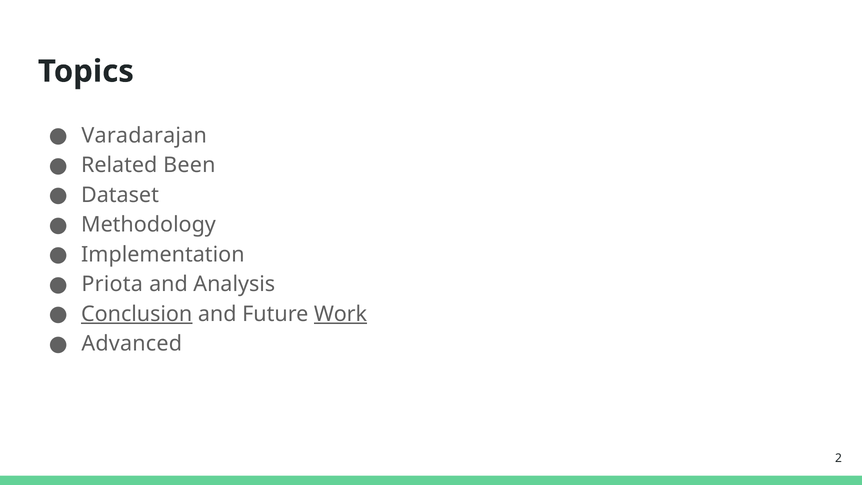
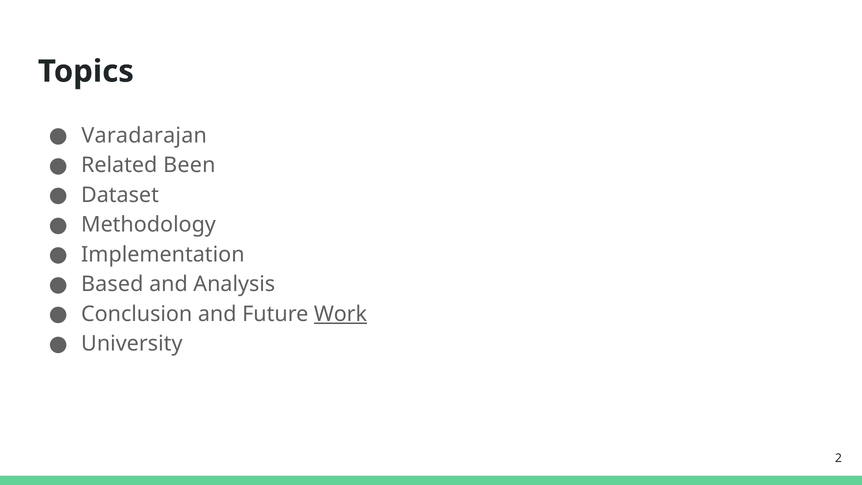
Priota: Priota -> Based (112, 284)
Conclusion underline: present -> none (137, 314)
Advanced: Advanced -> University (132, 344)
